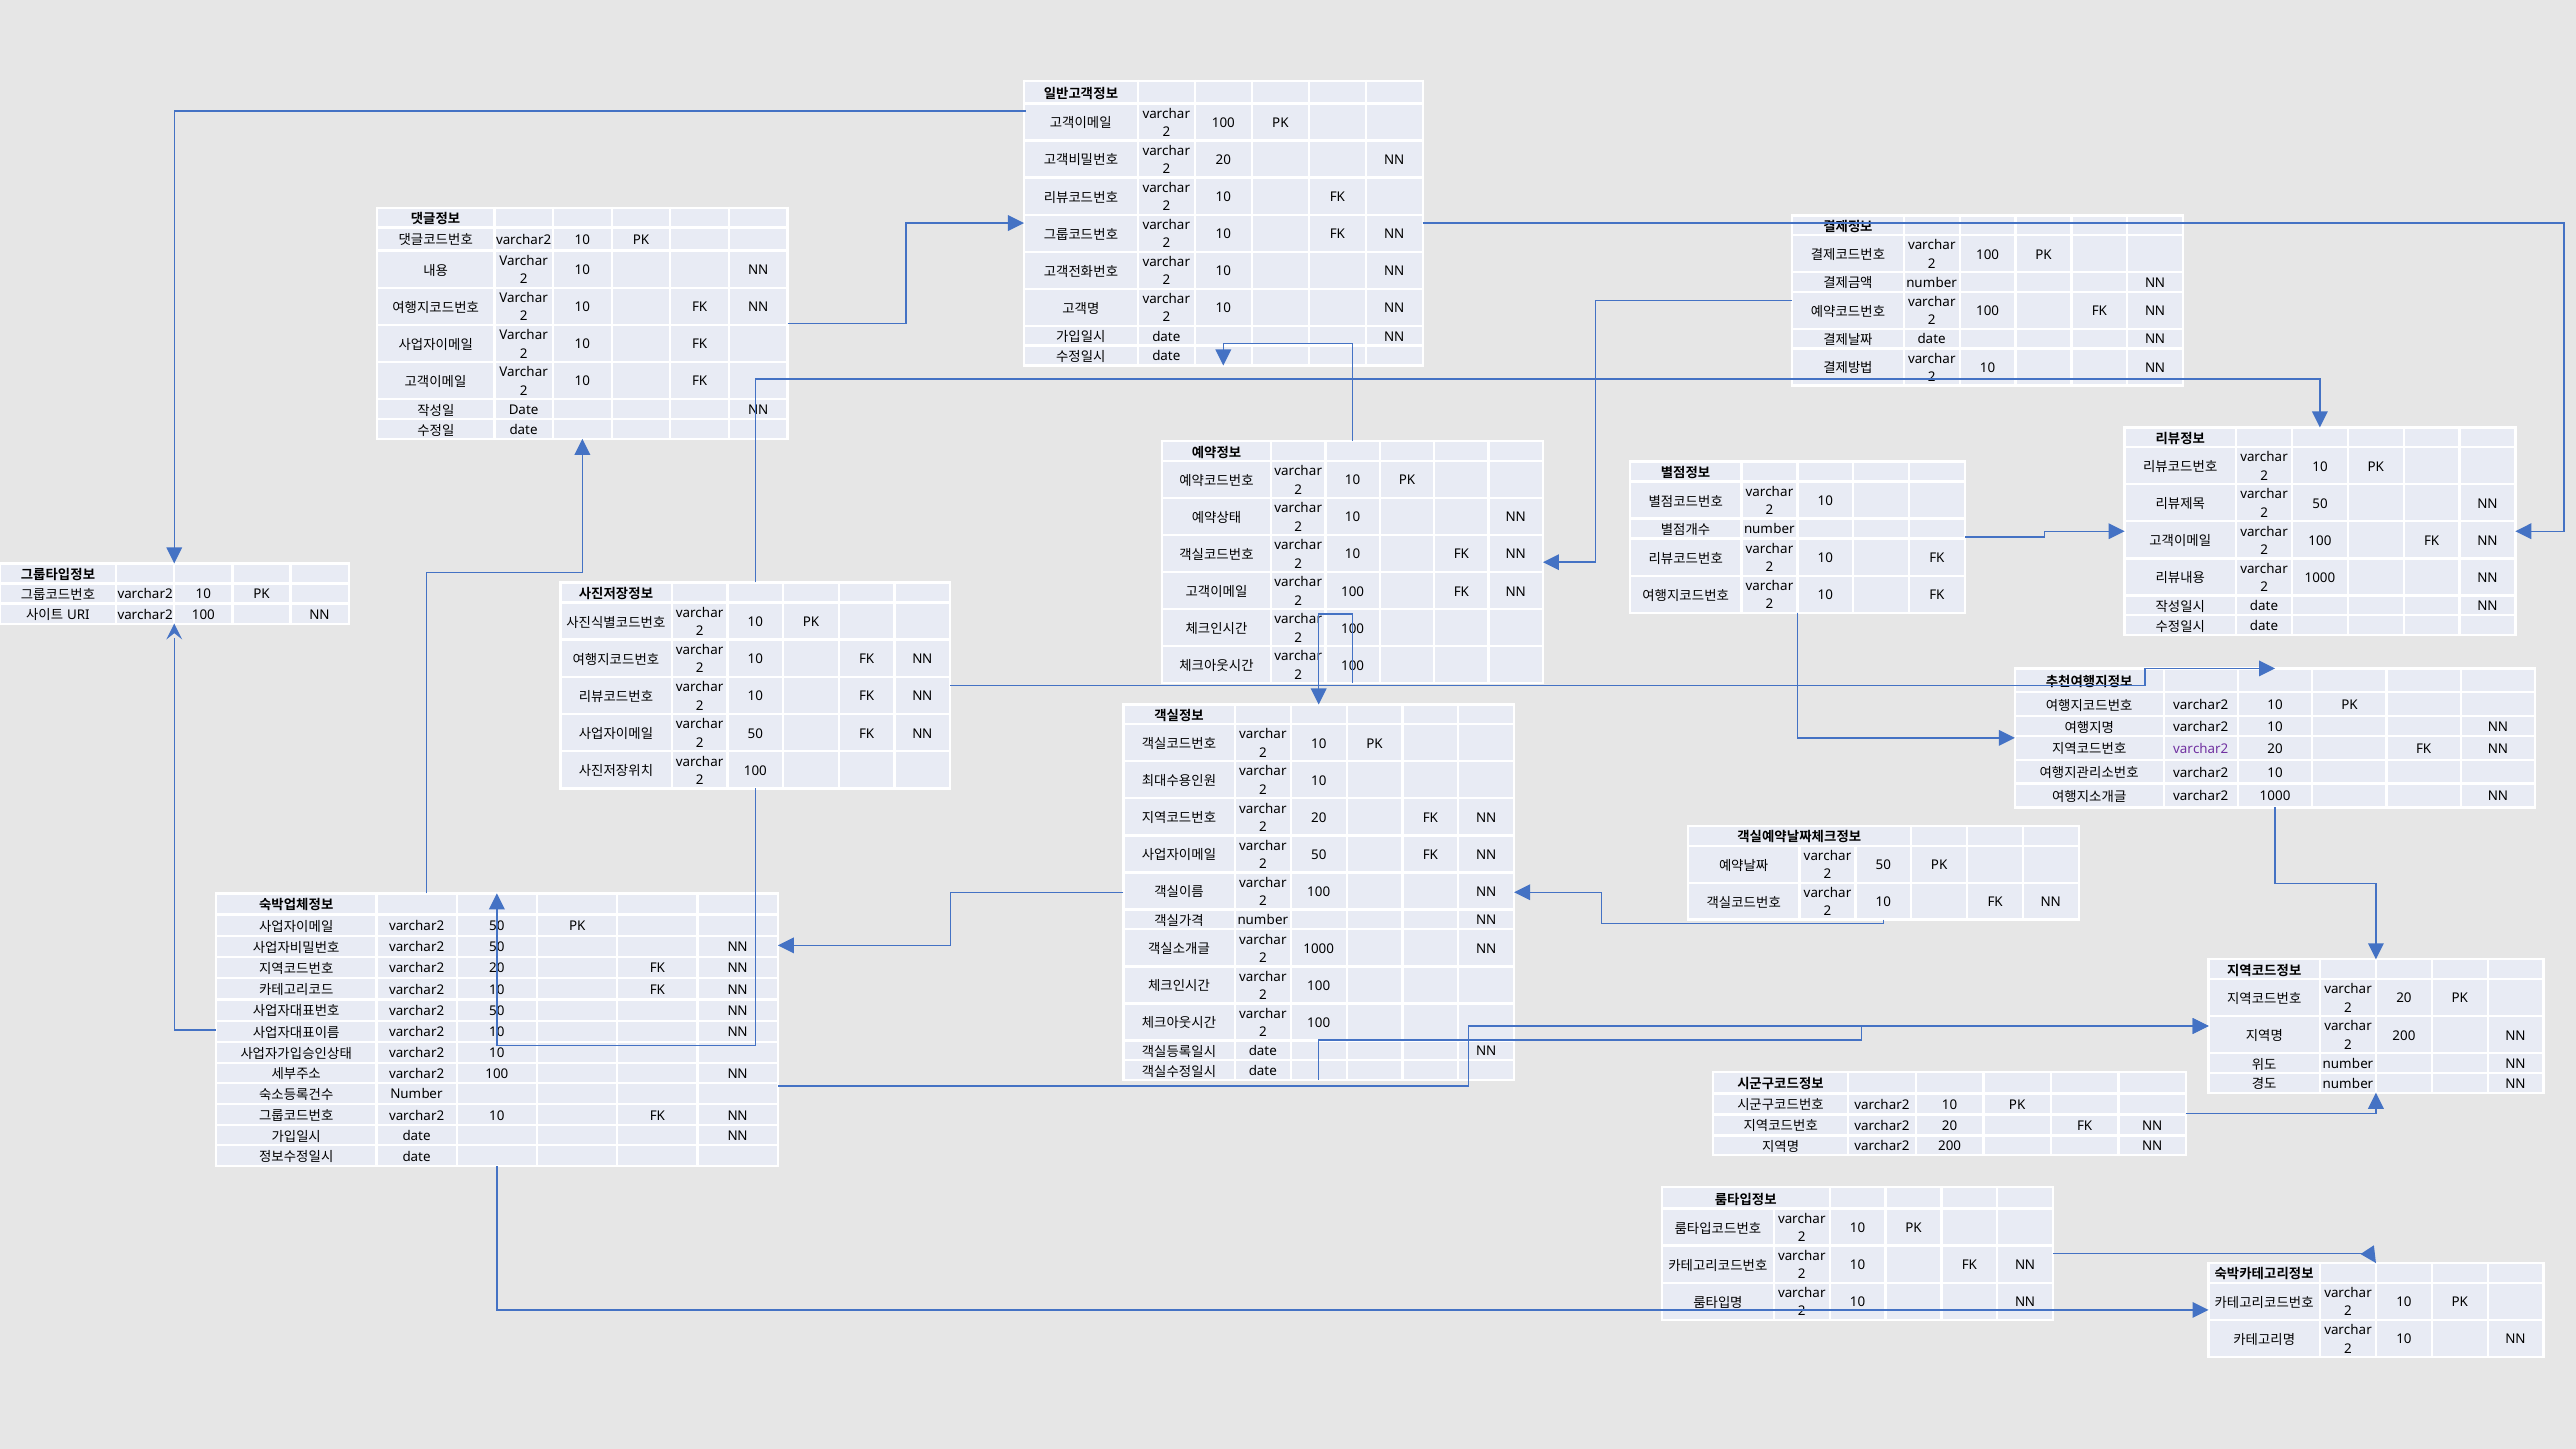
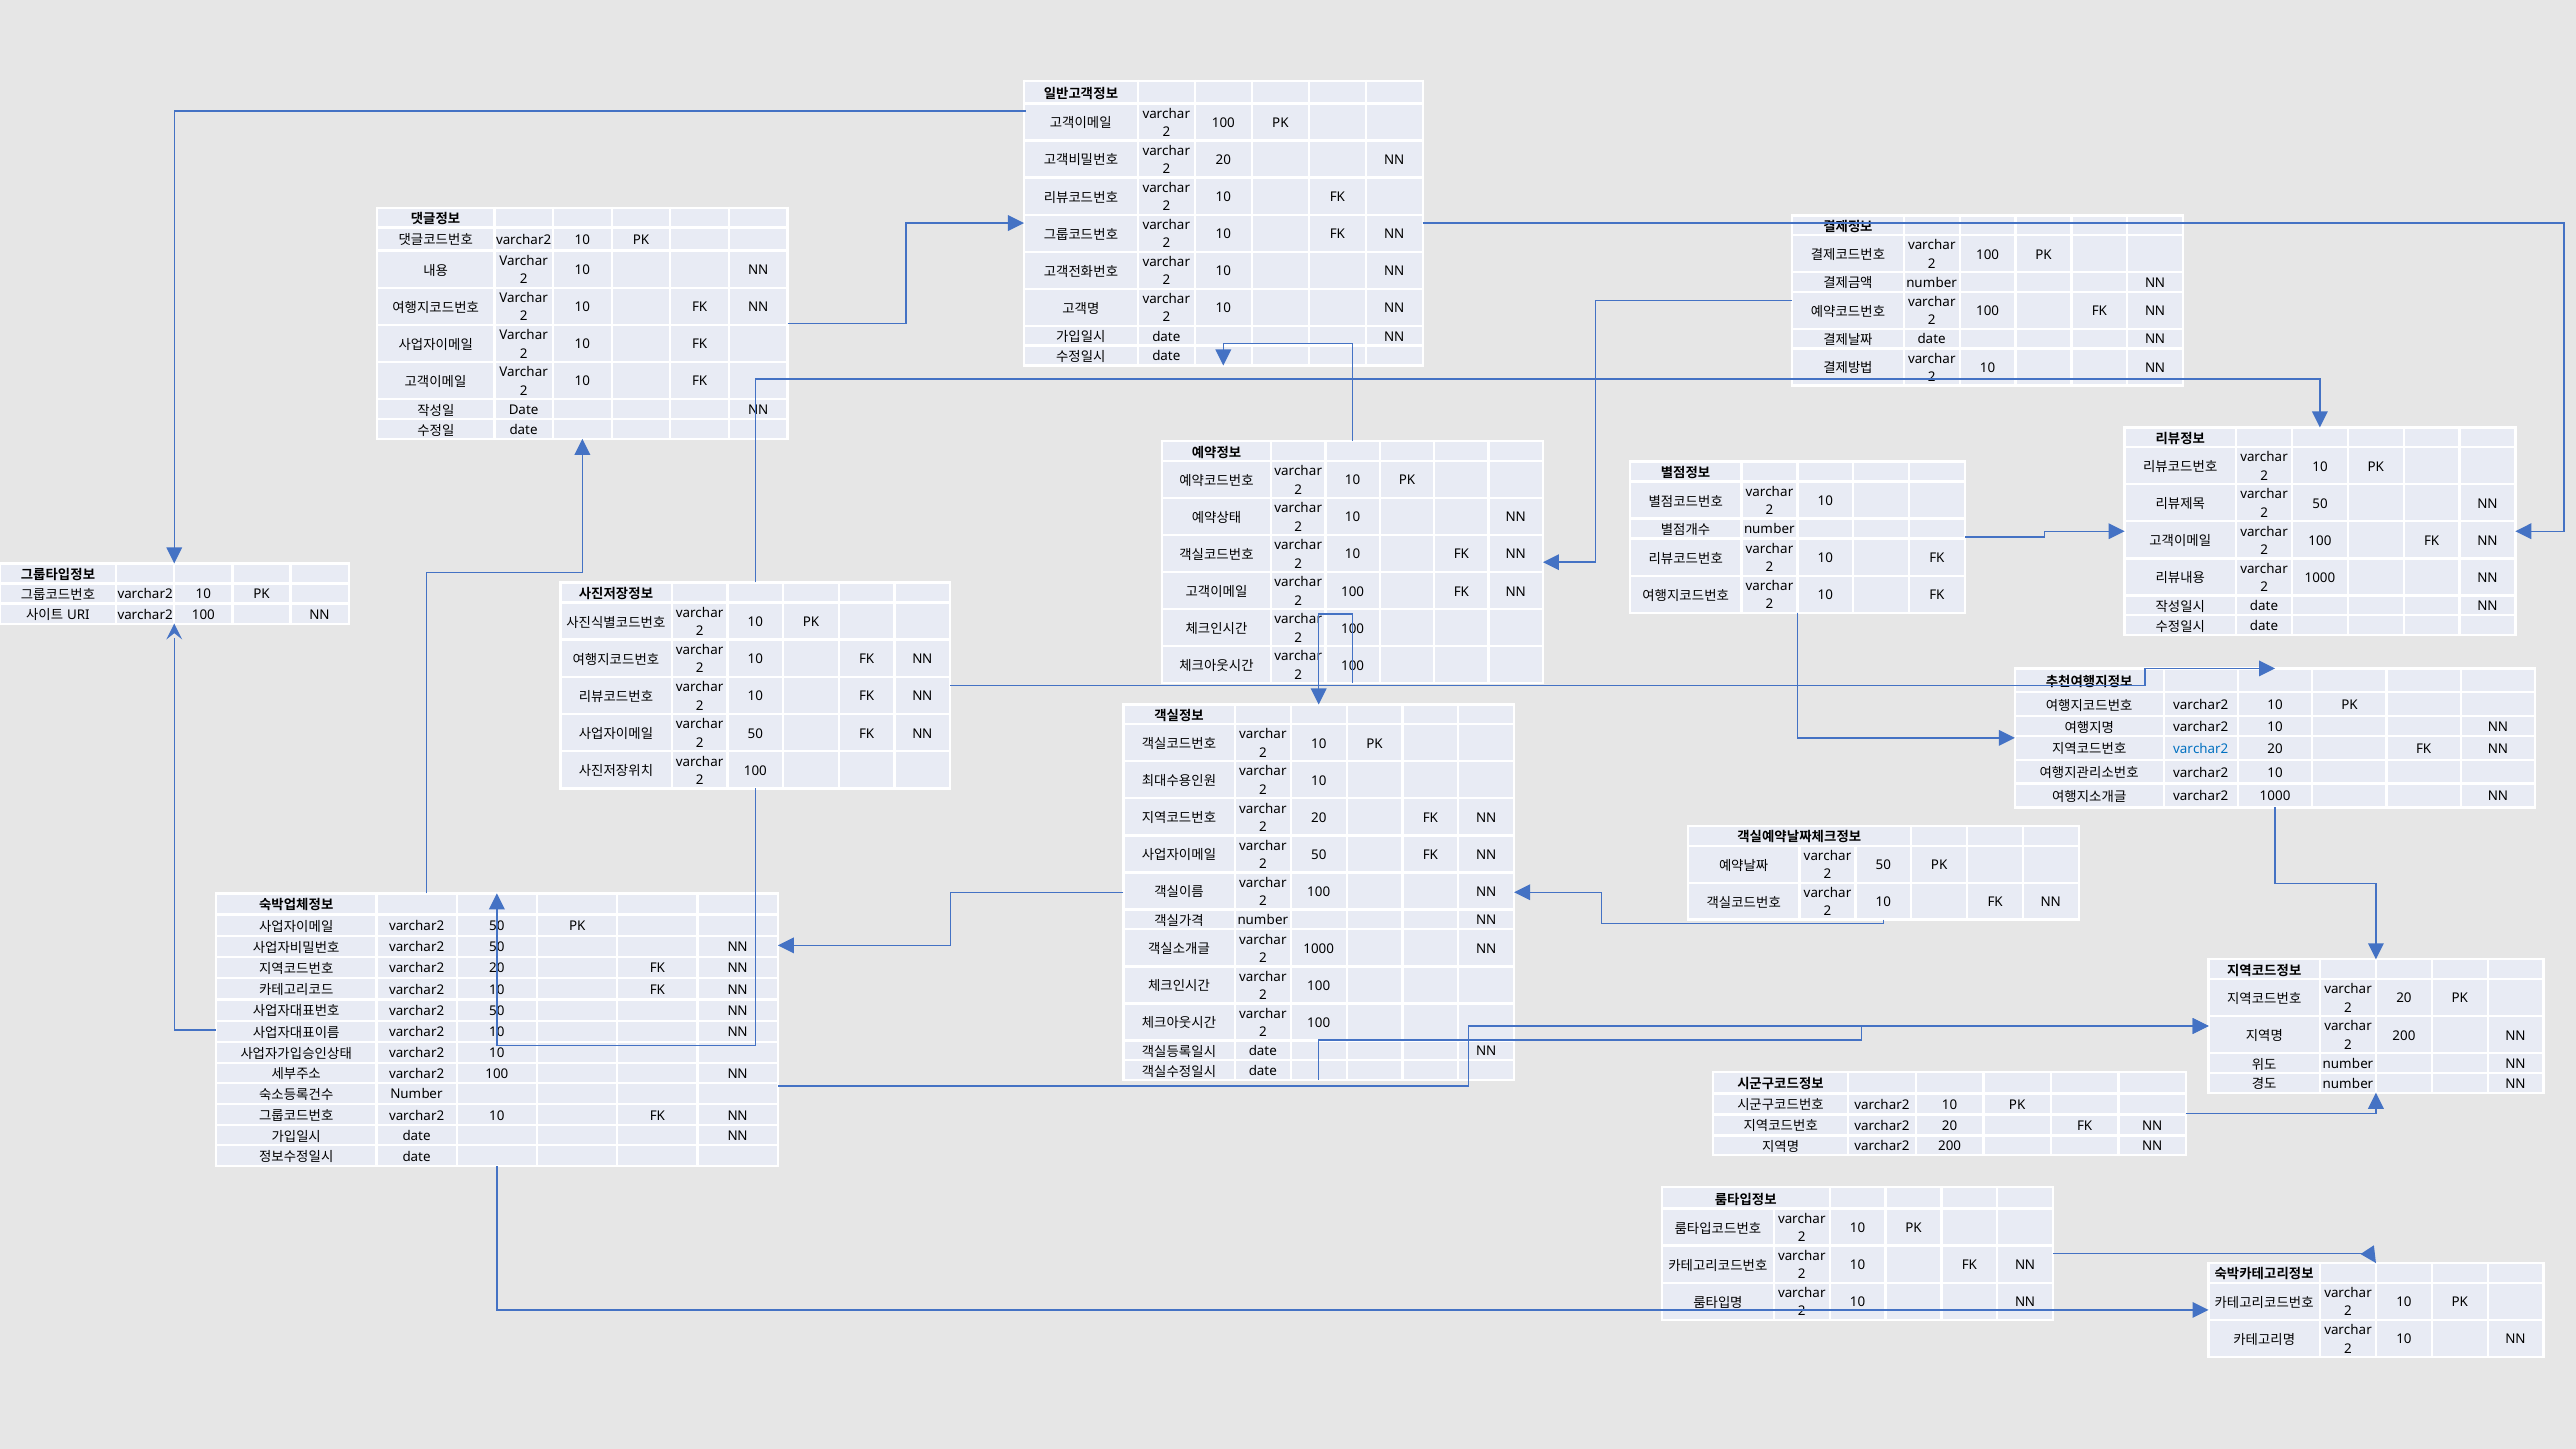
varchar2 colour: purple -> blue (2201, 749)
